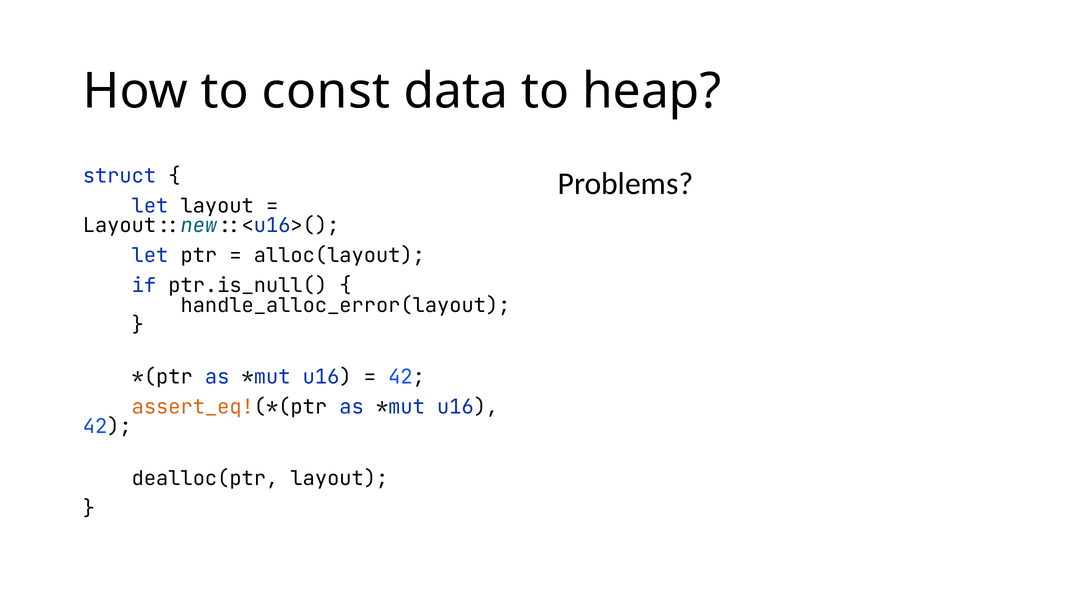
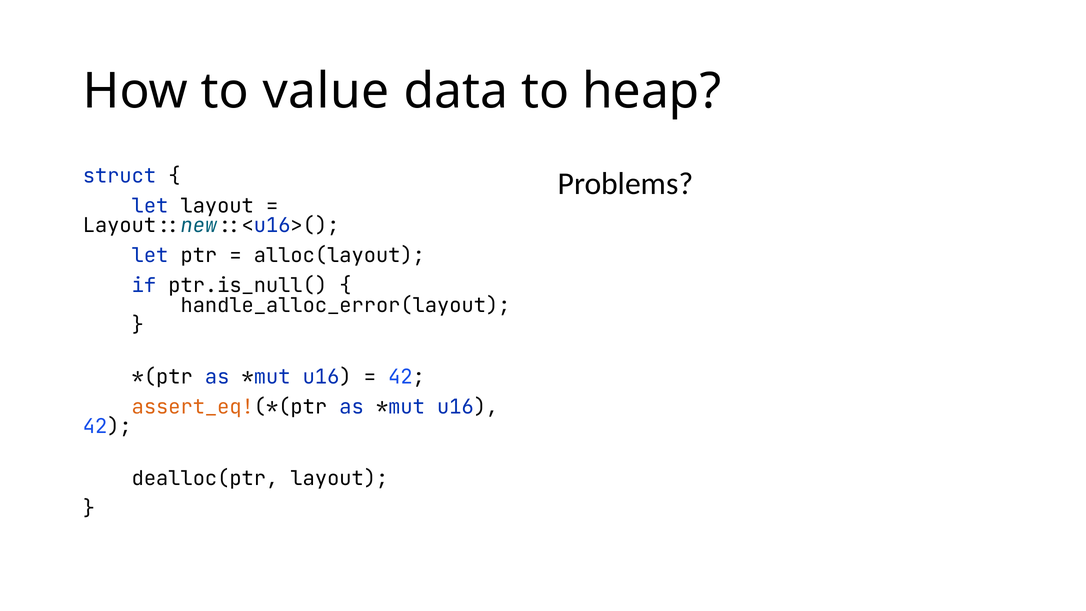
const: const -> value (326, 91)
